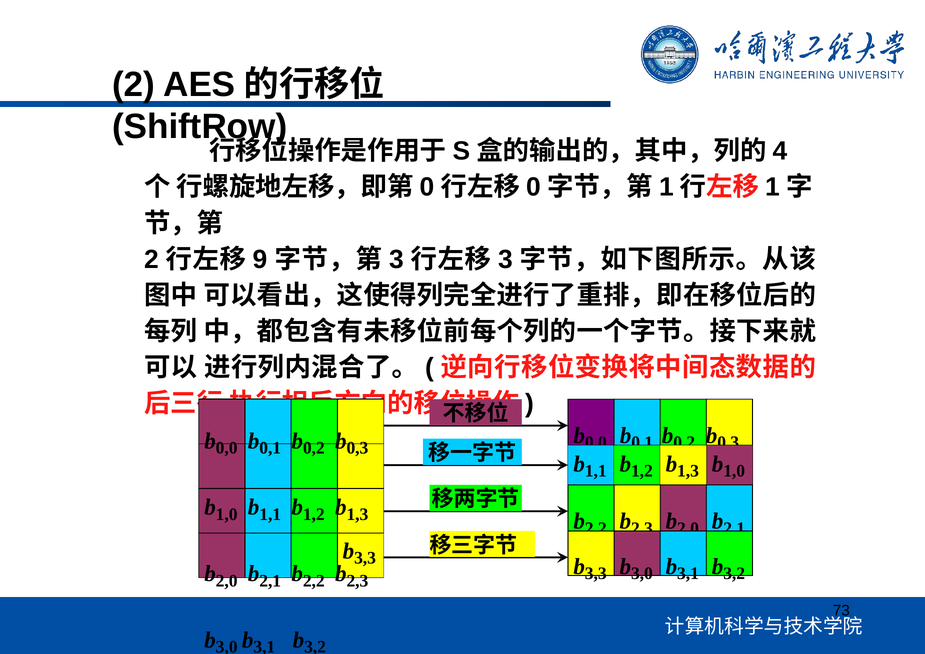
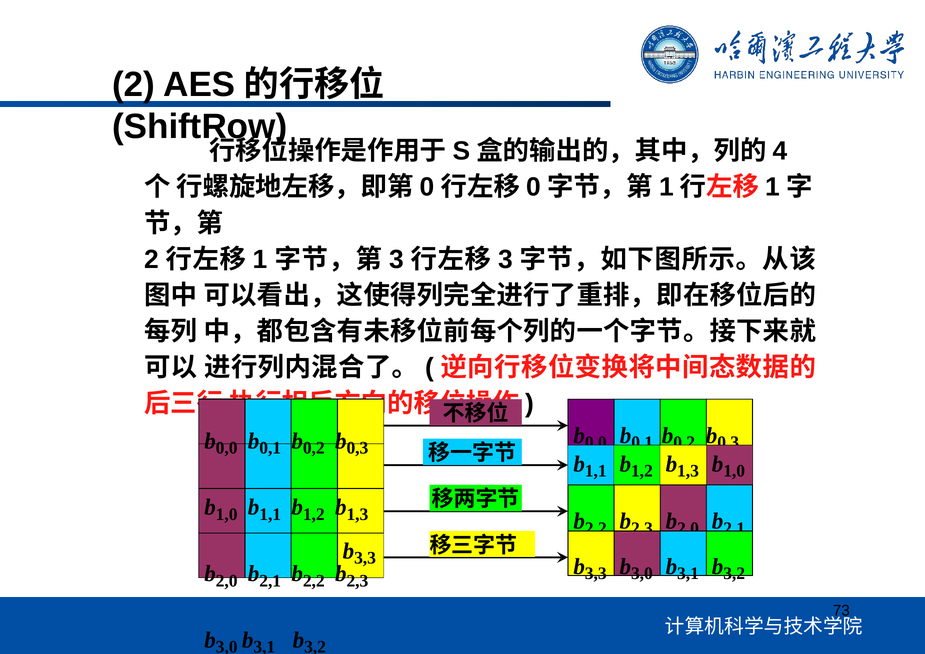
9: 9 -> 1 (260, 259)
